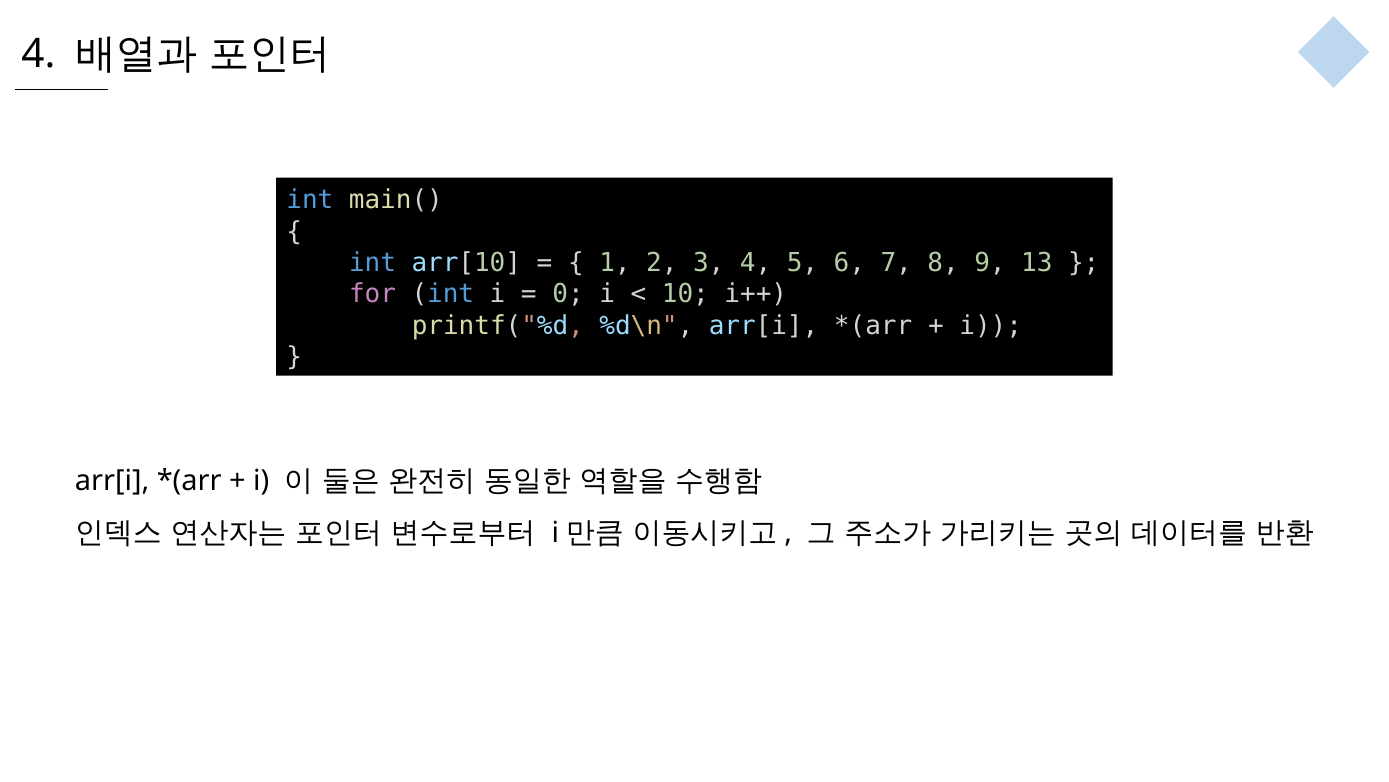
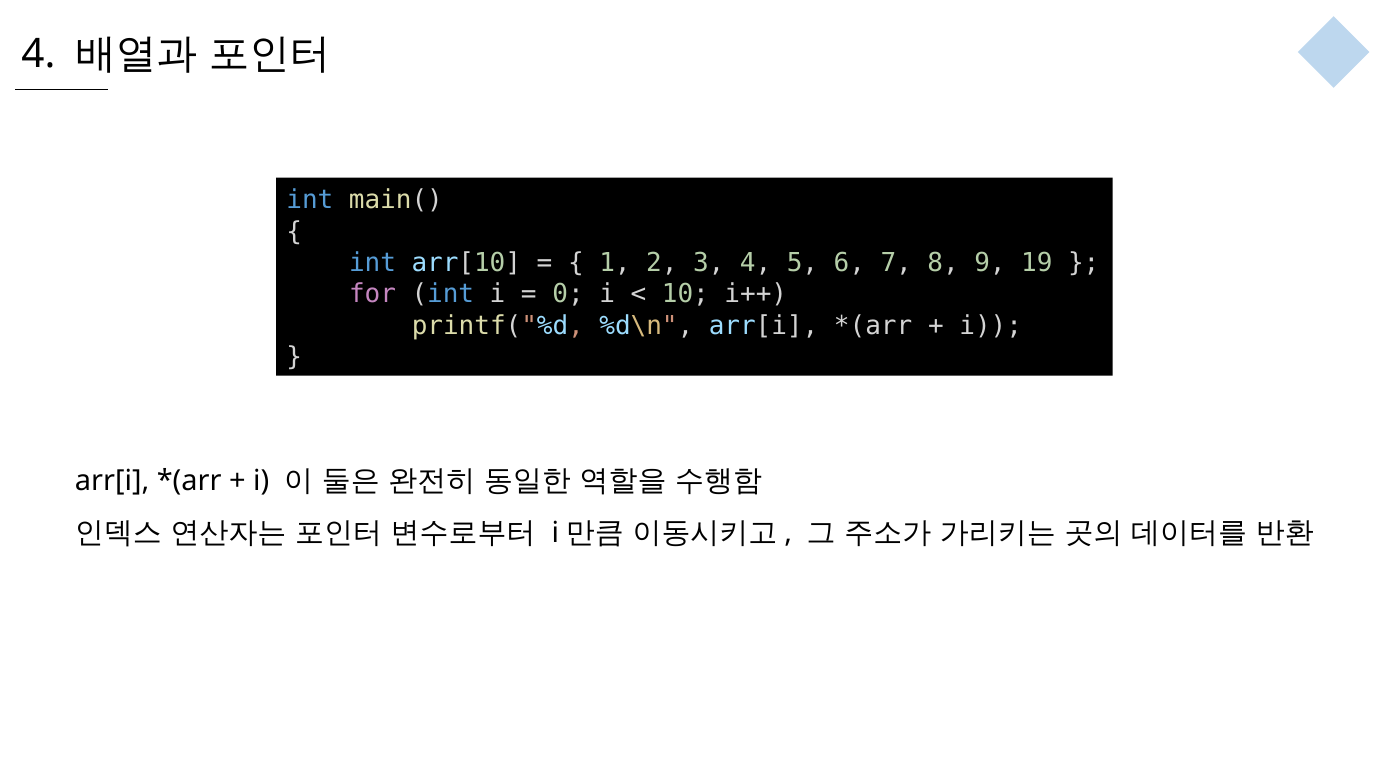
13: 13 -> 19 (1037, 263)
